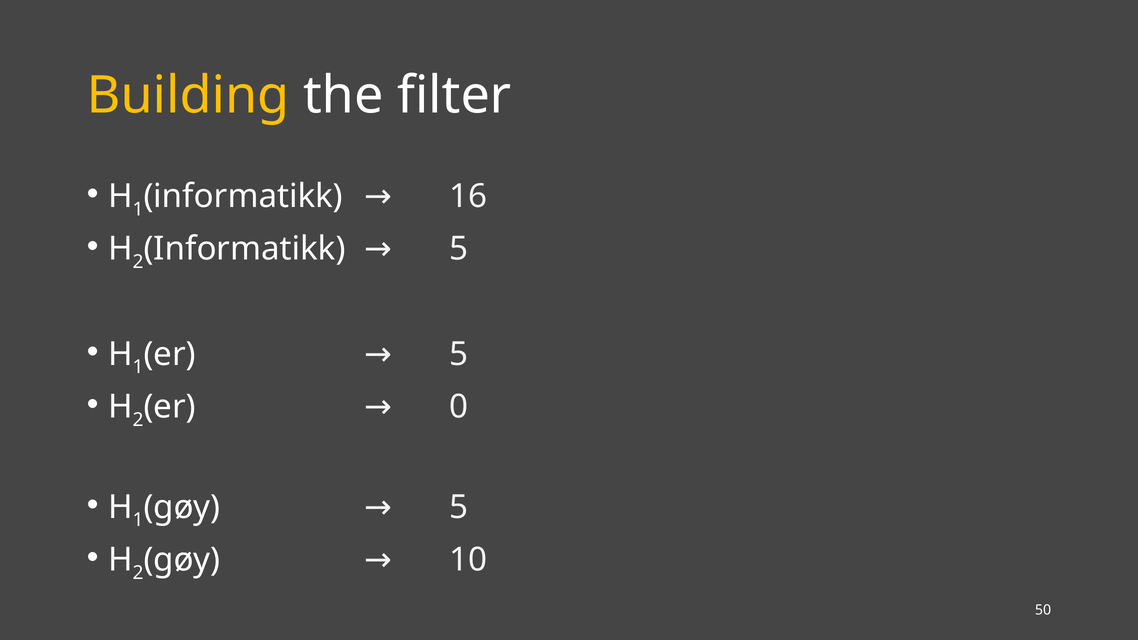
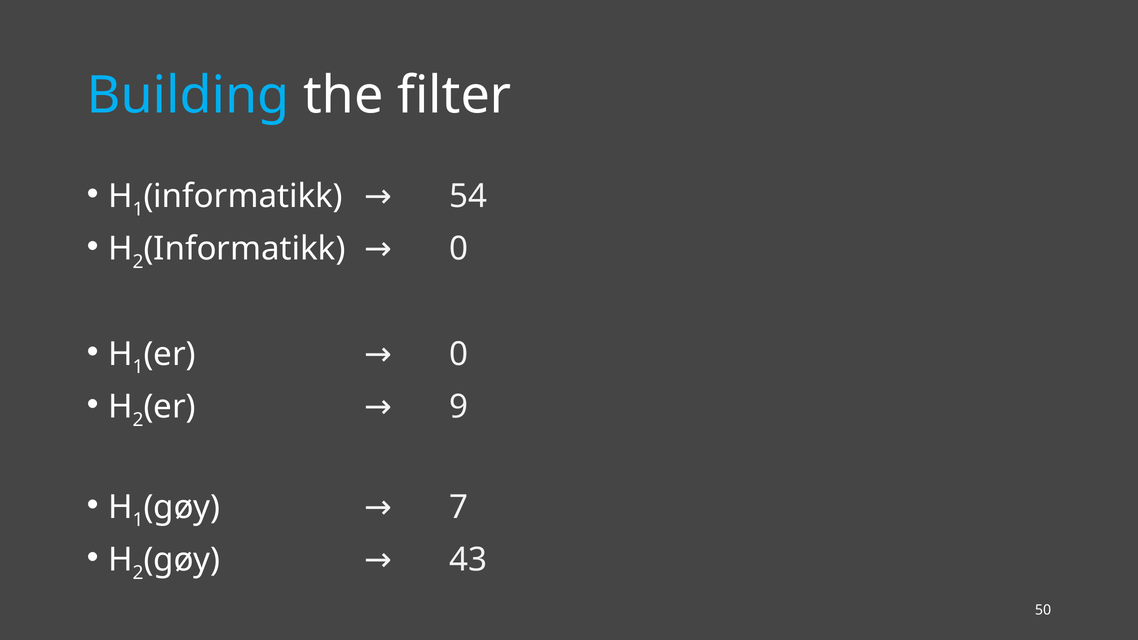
Building colour: yellow -> light blue (188, 96)
16: 16 -> 54 (468, 196)
5: 5 -> 0 (459, 249)
5: 5 -> 0 (459, 354)
0: 0 -> 9 (459, 407)
5: 5 -> 7 (459, 507)
10: 10 -> 43 (468, 560)
